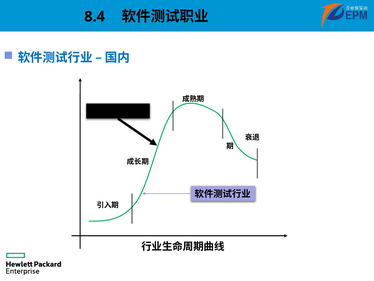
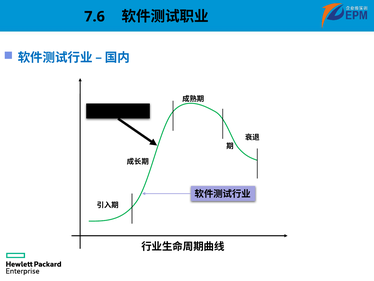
8.4: 8.4 -> 7.6 (95, 17)
